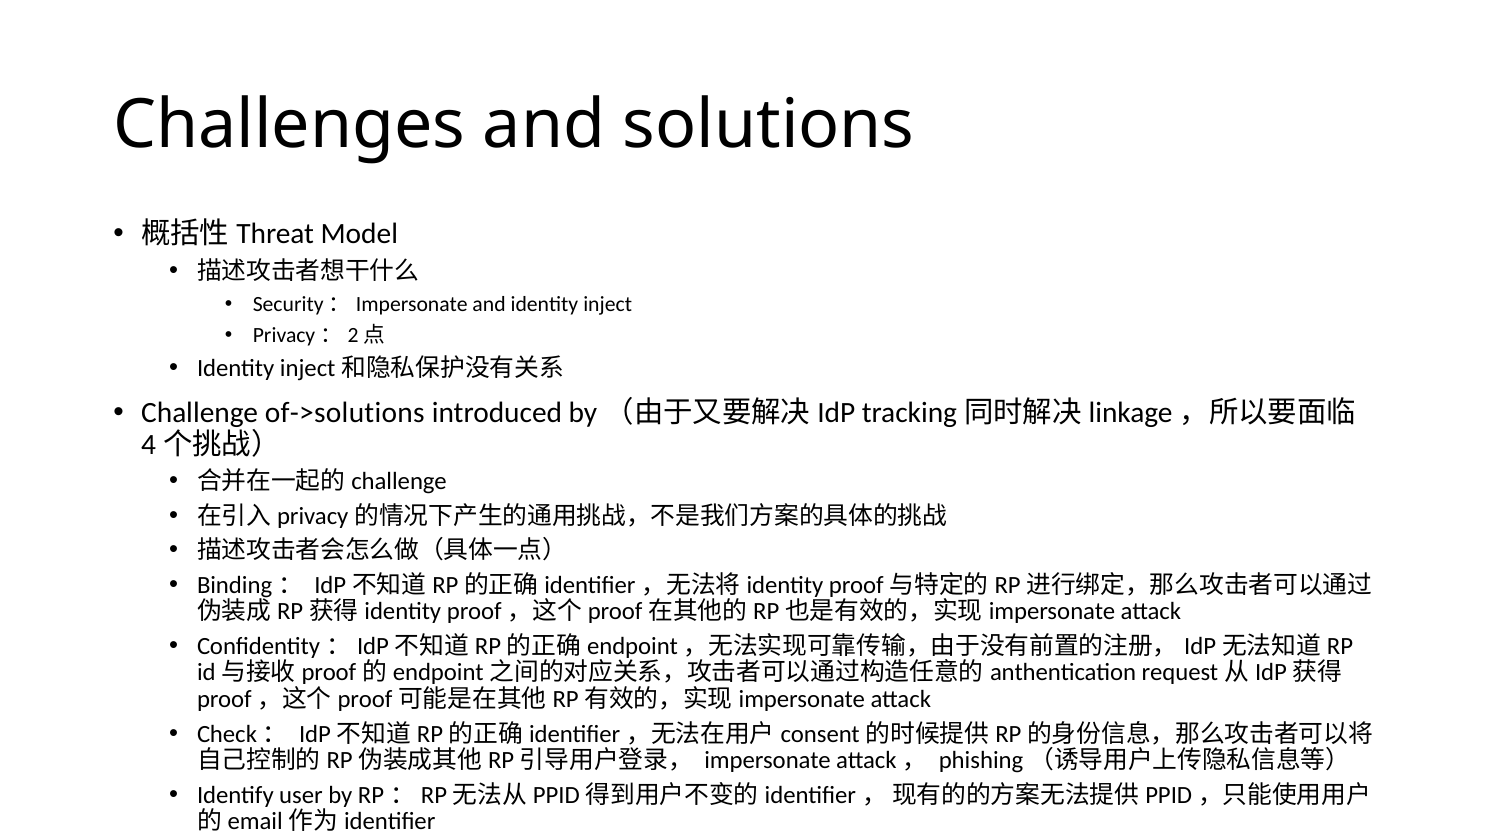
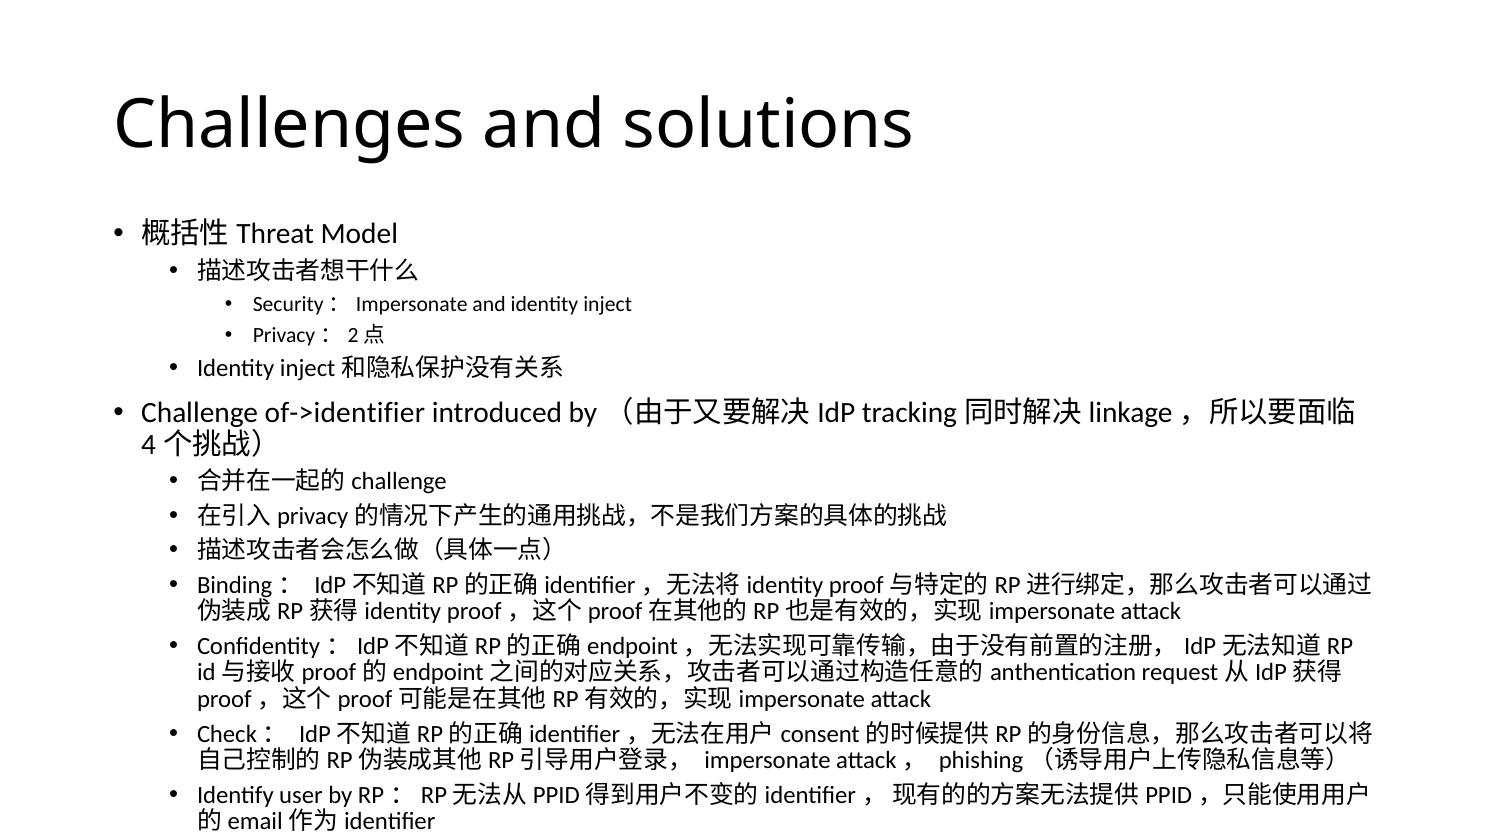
of->solutions: of->solutions -> of->identifier (345, 413)
